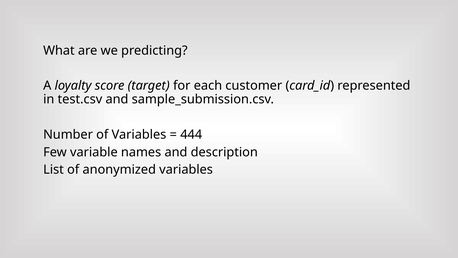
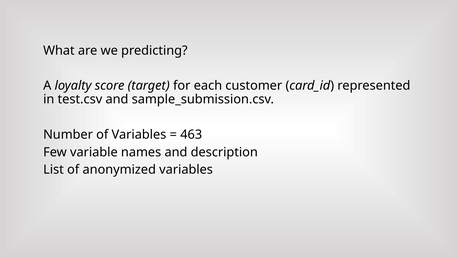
444: 444 -> 463 (191, 134)
